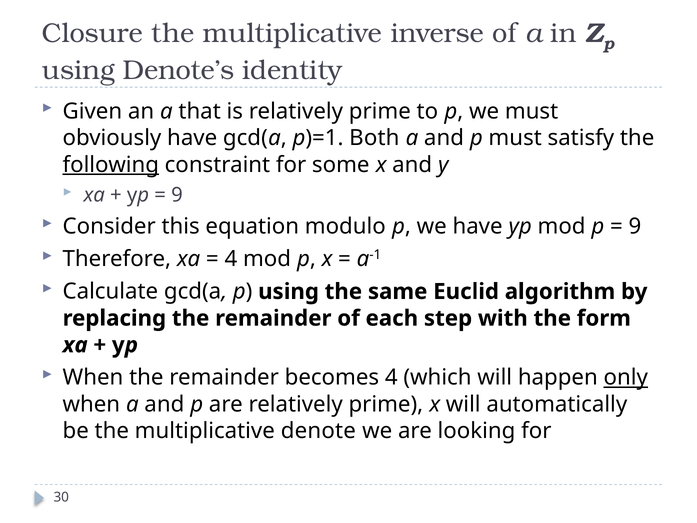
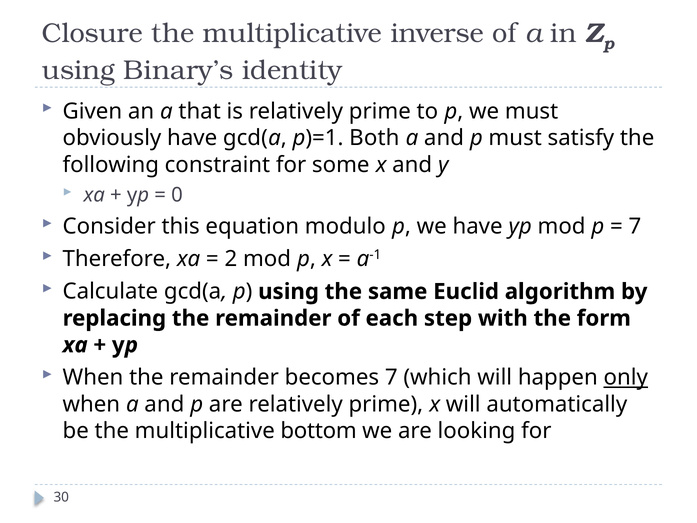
Denote’s: Denote’s -> Binary’s (178, 70)
following underline: present -> none (111, 165)
9: 9 -> 0 (177, 195)
9: 9 -> 7 (635, 226)
4: 4 -> 2 (231, 259)
becomes 4: 4 -> 7 (391, 377)
denote: denote -> bottom (319, 431)
